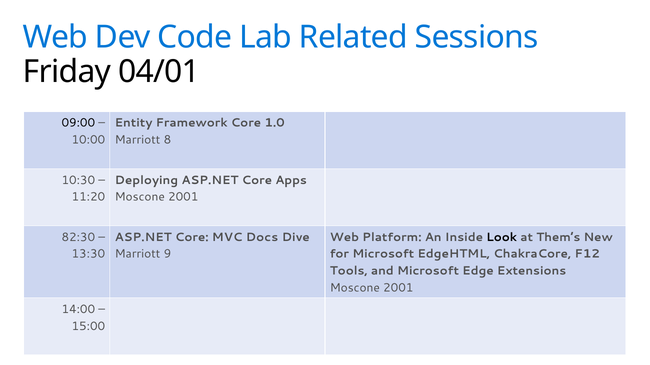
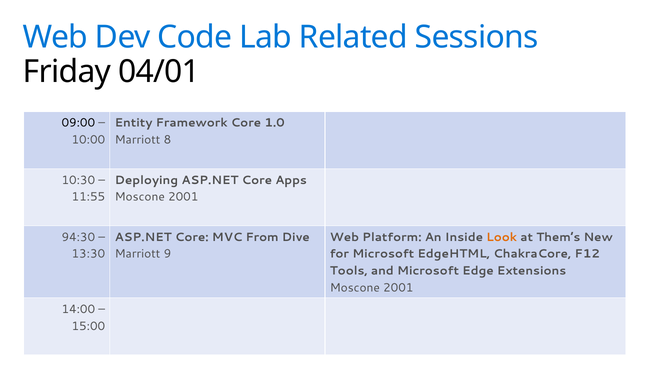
11:20: 11:20 -> 11:55 (88, 197)
82:30: 82:30 -> 94:30 (78, 238)
Docs: Docs -> From (262, 238)
Look colour: black -> orange (502, 238)
